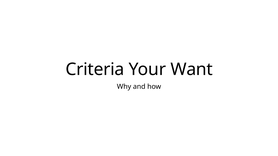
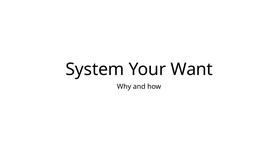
Criteria: Criteria -> System (95, 69)
